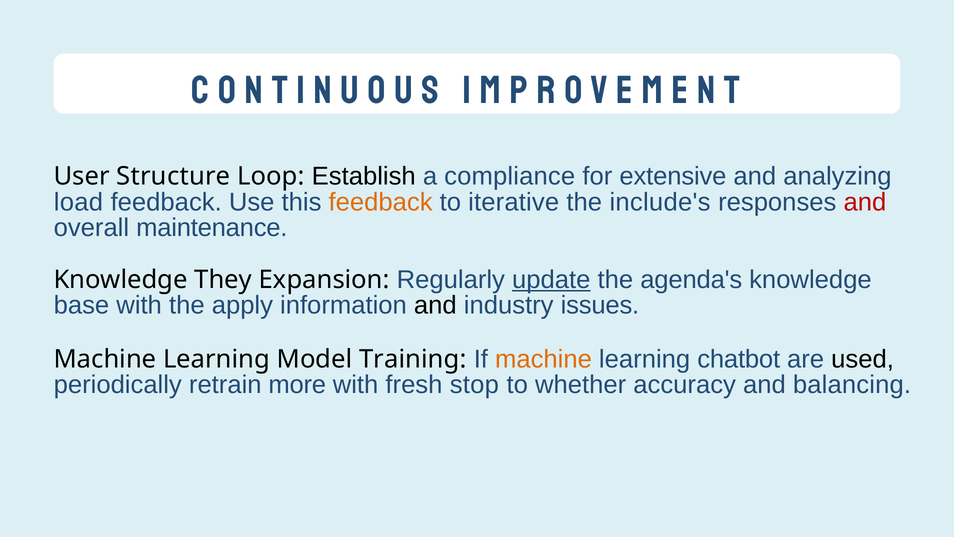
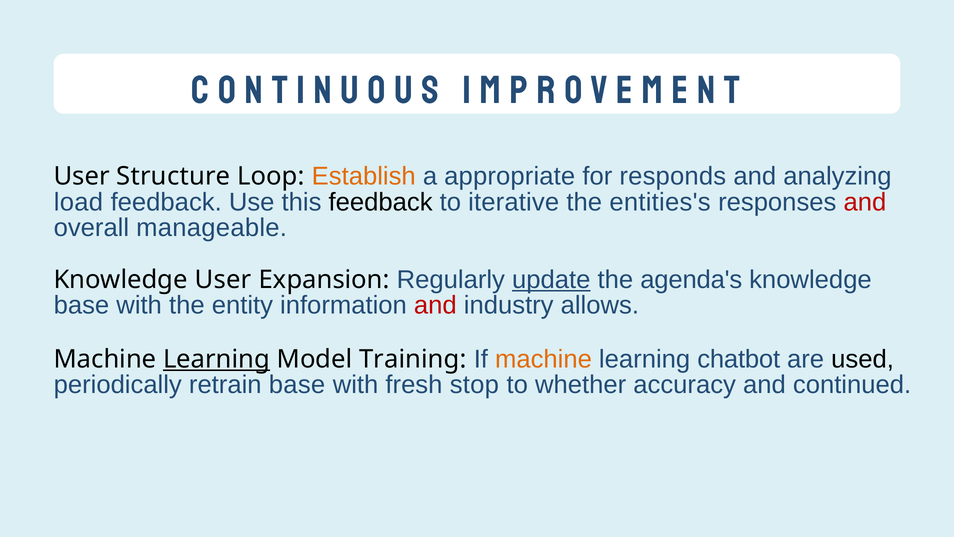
Establish colour: black -> orange (364, 176)
compliance: compliance -> appropriate (510, 176)
extensive: extensive -> responds (673, 176)
feedback colour: orange -> black (381, 202)
include's: include's -> entities's (660, 202)
maintenance: maintenance -> manageable (212, 228)
Knowledge They: They -> User (223, 279)
apply: apply -> entity (242, 305)
and colour: black -> red (435, 305)
issues: issues -> allows (600, 305)
Learning underline: none -> present (217, 359)
retrain more: more -> base (297, 385)
balancing: balancing -> continued (852, 385)
